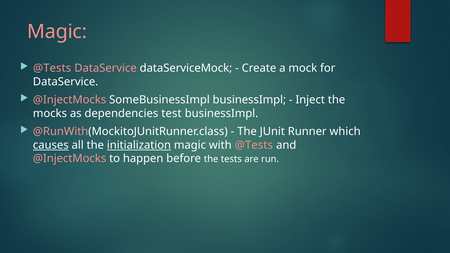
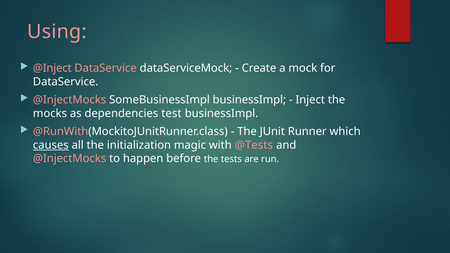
Magic: Magic -> Using (57, 32)
@Tests: @Tests -> @Inject (52, 68)
initialization underline: present -> none (139, 145)
